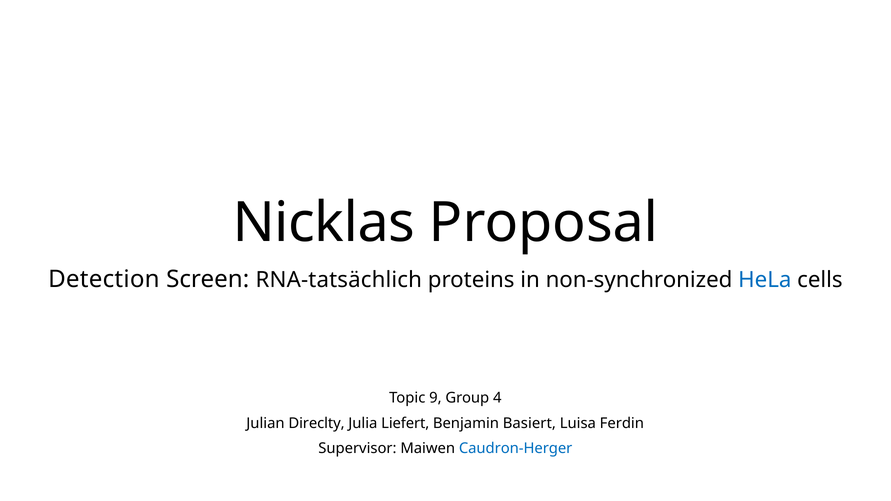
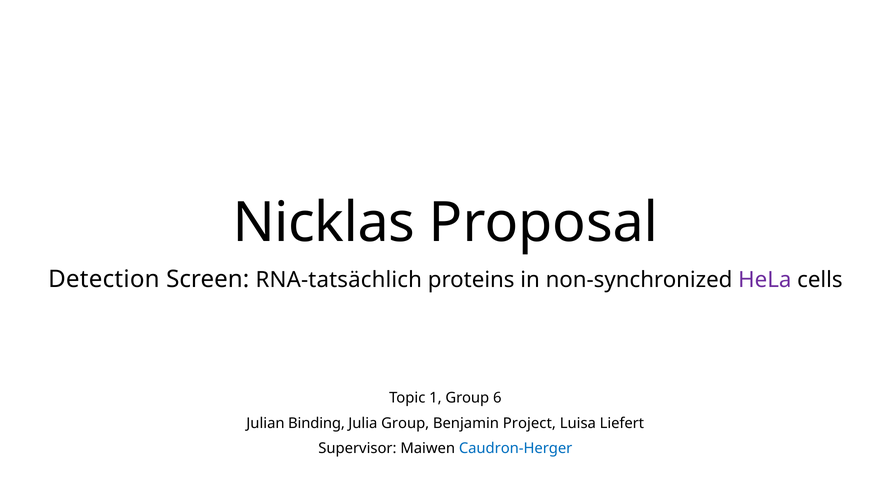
HeLa colour: blue -> purple (765, 280)
9: 9 -> 1 (435, 398)
4: 4 -> 6 (497, 398)
Direclty: Direclty -> Binding (317, 423)
Julia Liefert: Liefert -> Group (405, 423)
Basiert: Basiert -> Project (529, 423)
Ferdin: Ferdin -> Liefert (622, 423)
